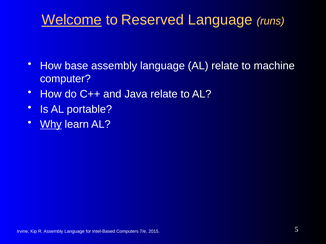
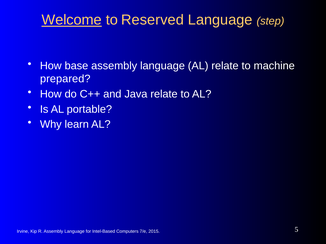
runs: runs -> step (270, 21)
computer: computer -> prepared (65, 79)
Why underline: present -> none (51, 125)
